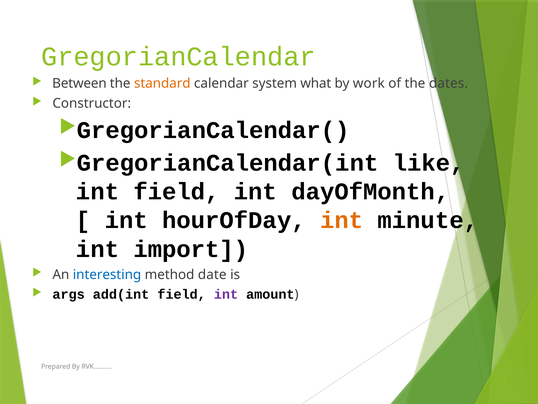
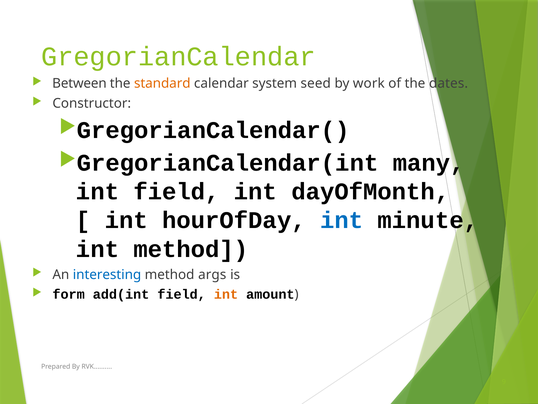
what: what -> seed (316, 83)
like: like -> many (429, 163)
int colour: orange -> blue (342, 220)
int import: import -> method (191, 249)
date: date -> args (212, 274)
args: args -> form (69, 294)
int colour: purple -> orange (226, 294)
